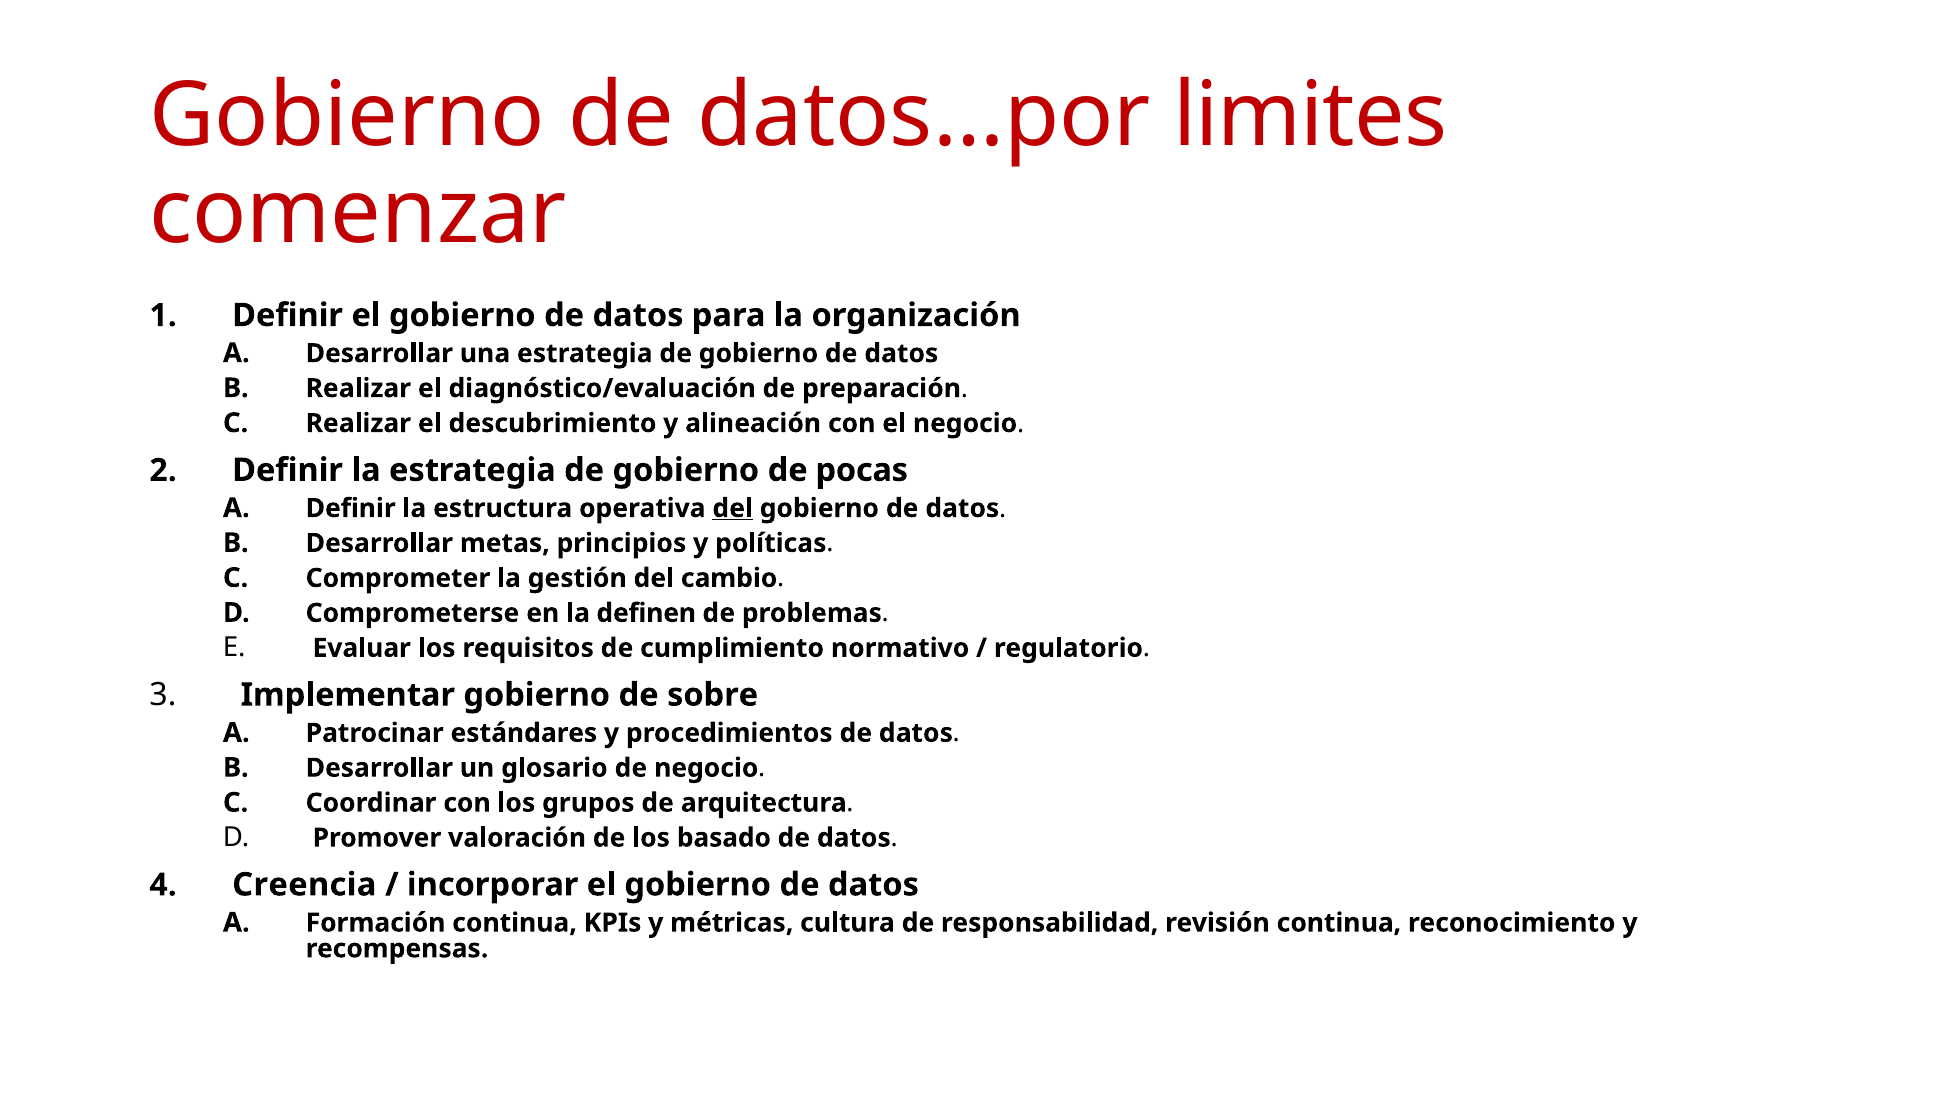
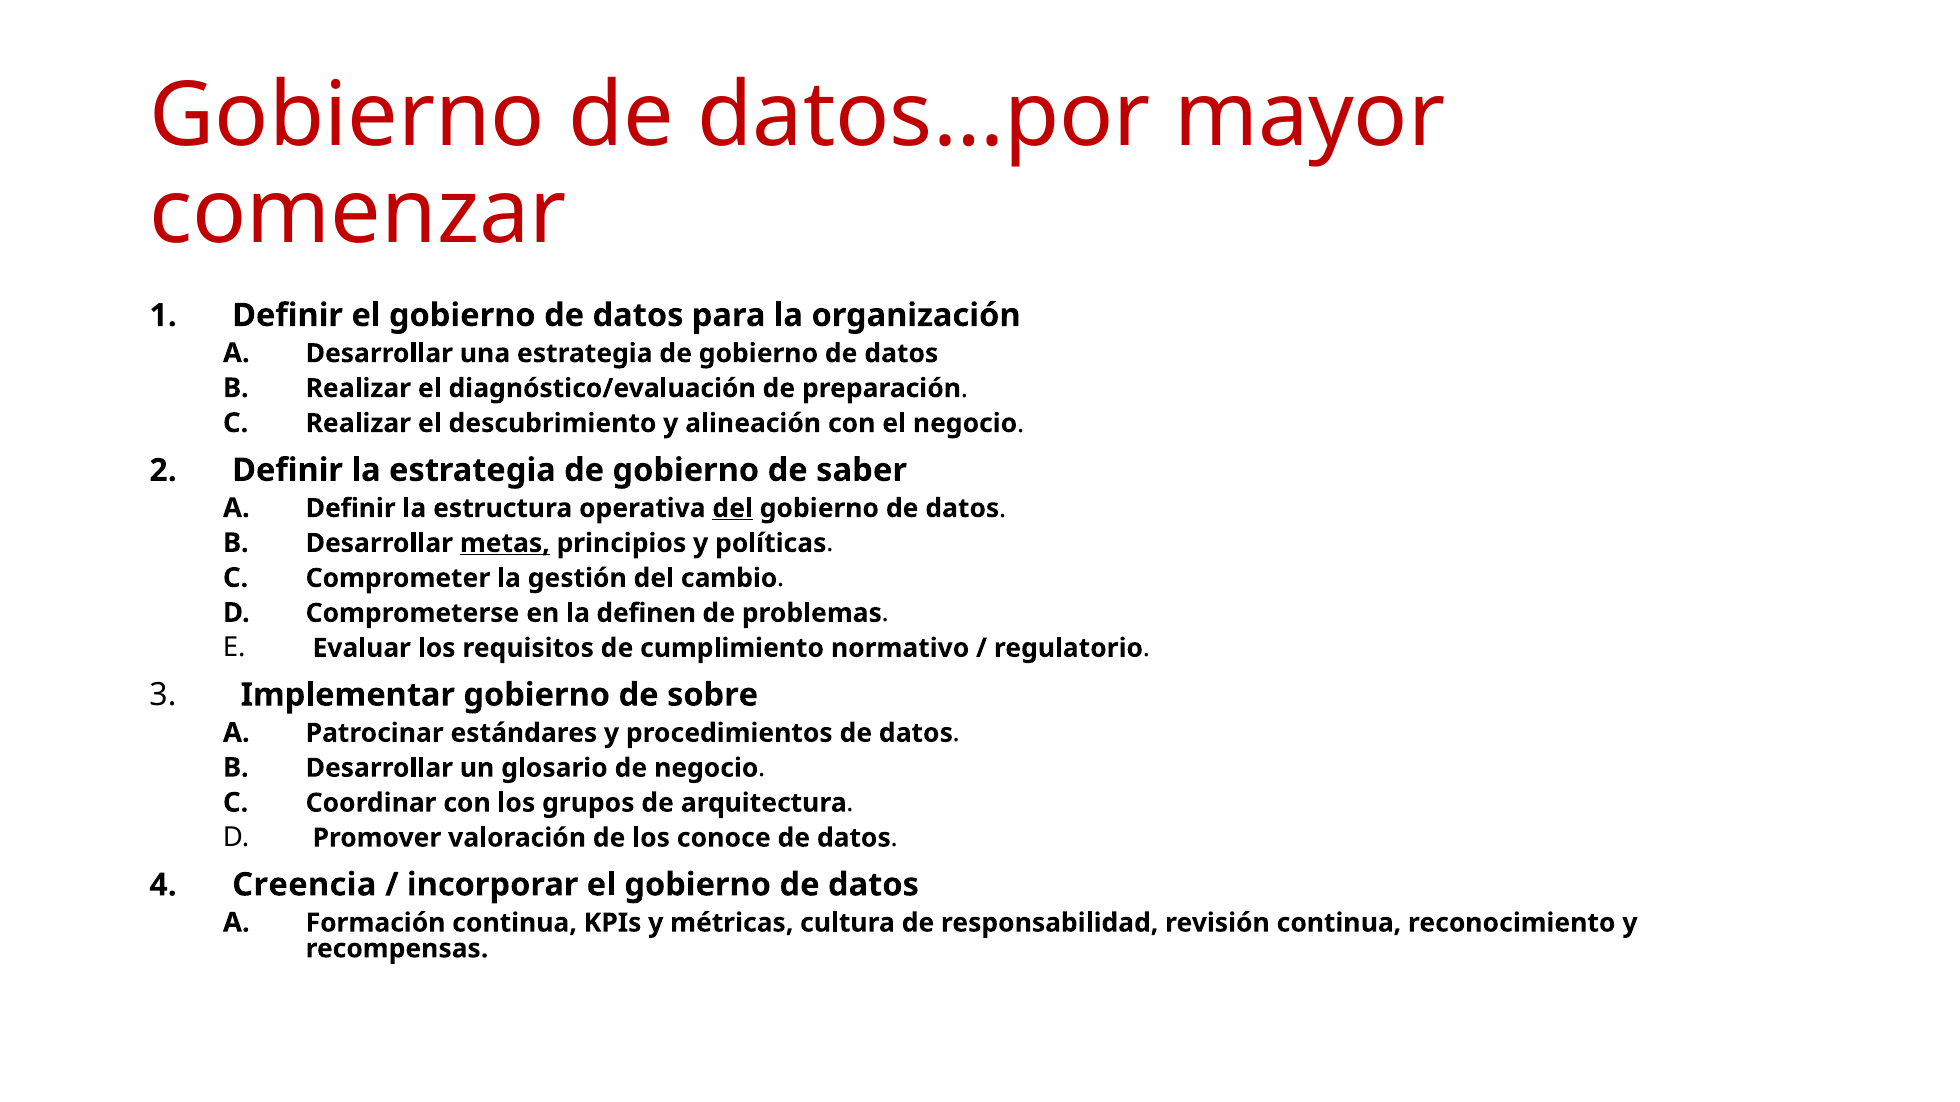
limites: limites -> mayor (1310, 116)
pocas: pocas -> saber (862, 470)
metas underline: none -> present (505, 543)
basado: basado -> conoce (724, 838)
